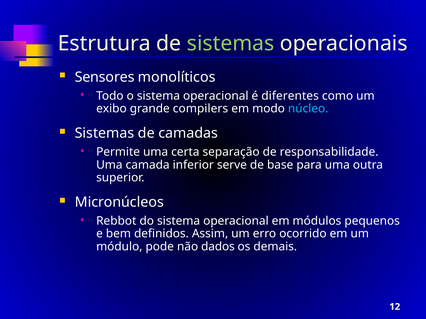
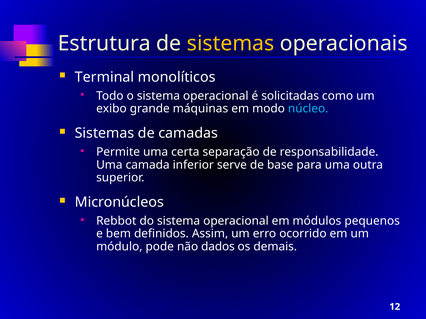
sistemas colour: light green -> yellow (231, 43)
Sensores: Sensores -> Terminal (105, 77)
diferentes: diferentes -> solicitadas (290, 96)
compilers: compilers -> máquinas (200, 109)
